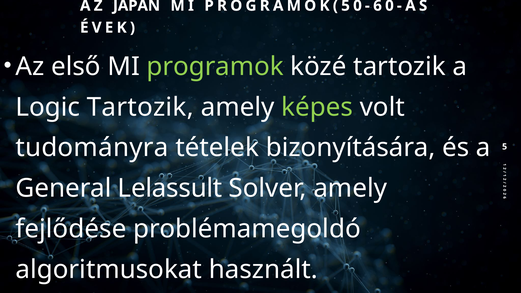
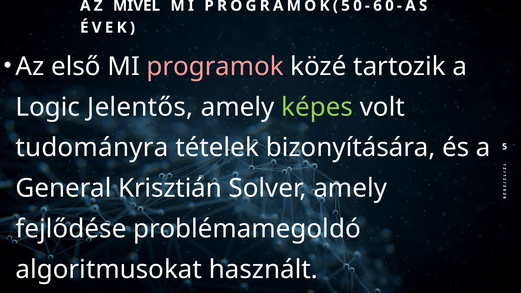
JAPÁN: JAPÁN -> MIVEL (136, 6)
programok colour: light green -> pink (215, 66)
Logic Tartozik: Tartozik -> Jelentős (140, 107)
Lelassult: Lelassult -> Krisztián (170, 188)
